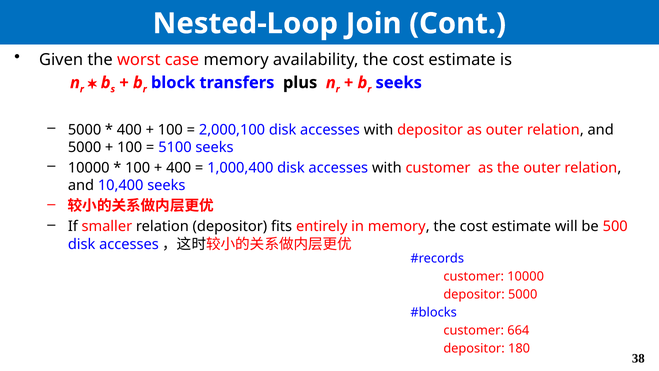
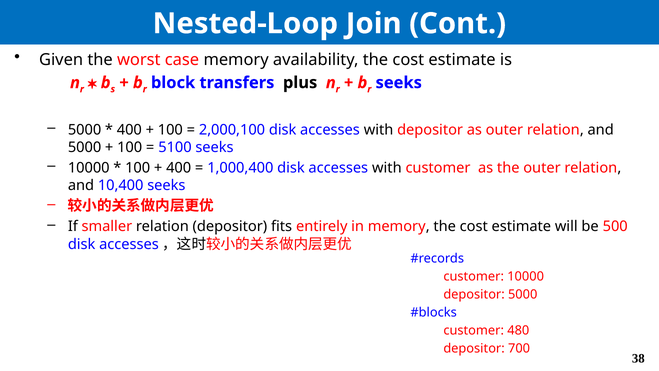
664: 664 -> 480 (518, 330)
180: 180 -> 700 (519, 348)
